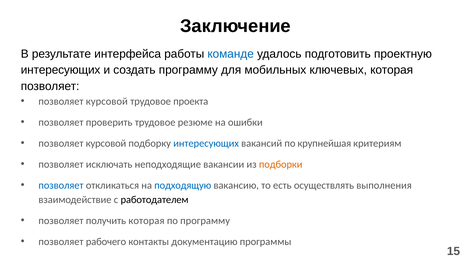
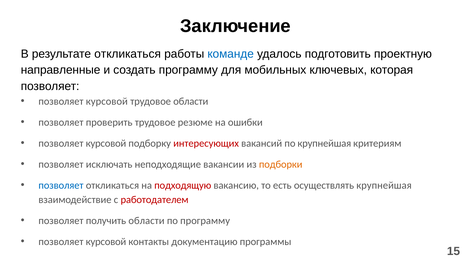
результате интерфейса: интерфейса -> откликаться (128, 54)
интересующих: интересующих -> направленные (61, 70)
трудовое проекта: проекта -> области (191, 101)
интересующих colour: blue -> red (206, 143)
подходящую colour: blue -> red (183, 185)
осуществлять выполнения: выполнения -> крупнейшая (384, 185)
работодателем colour: black -> red (155, 200)
получить которая: которая -> области (146, 221)
рабочего: рабочего -> курсовой (106, 242)
